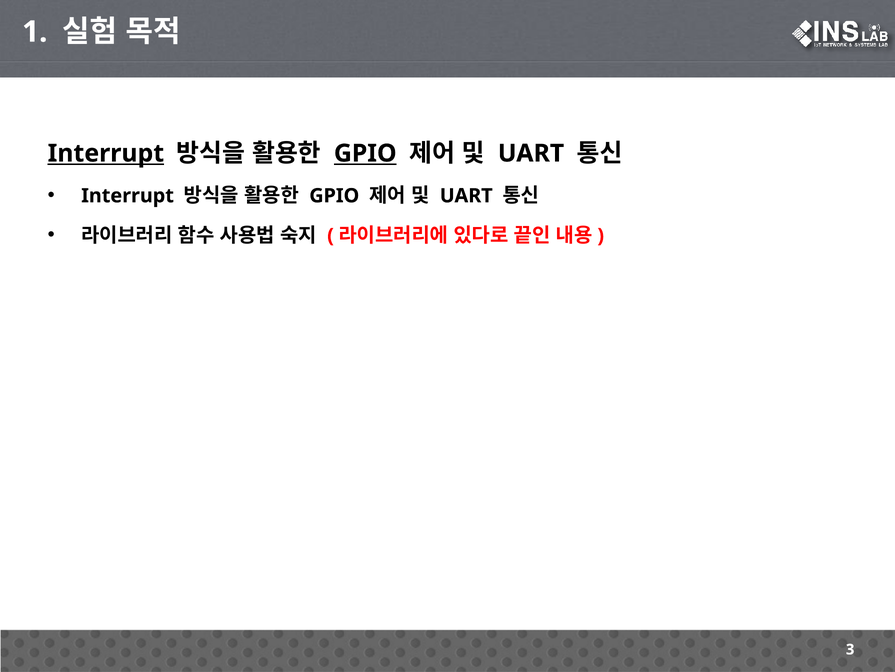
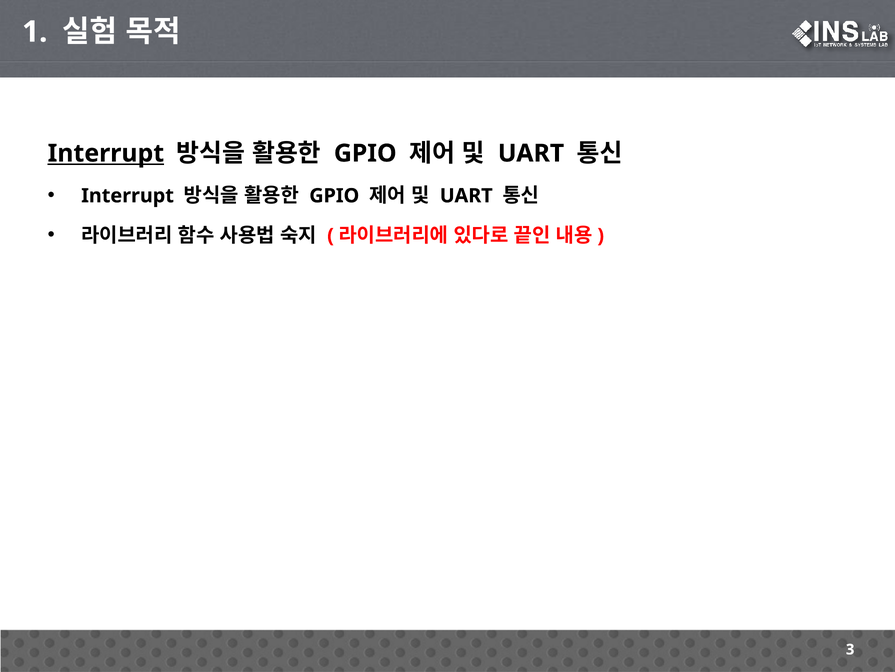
GPIO underline: present -> none (365, 153)
